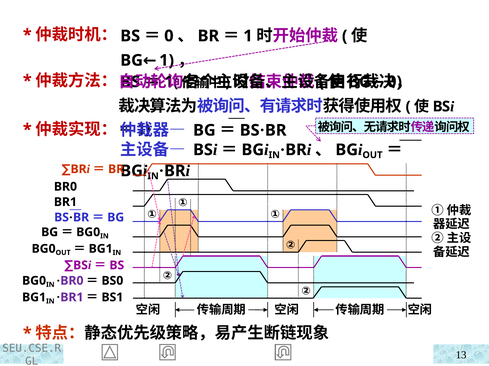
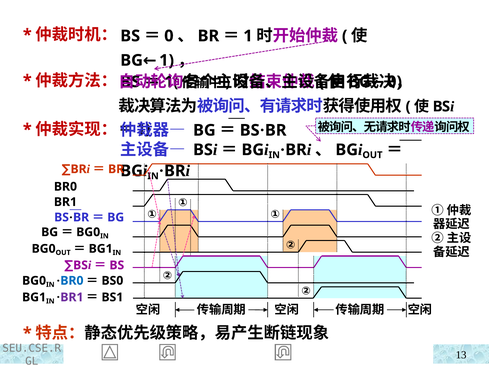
BR0 colour: purple -> blue (72, 281)
